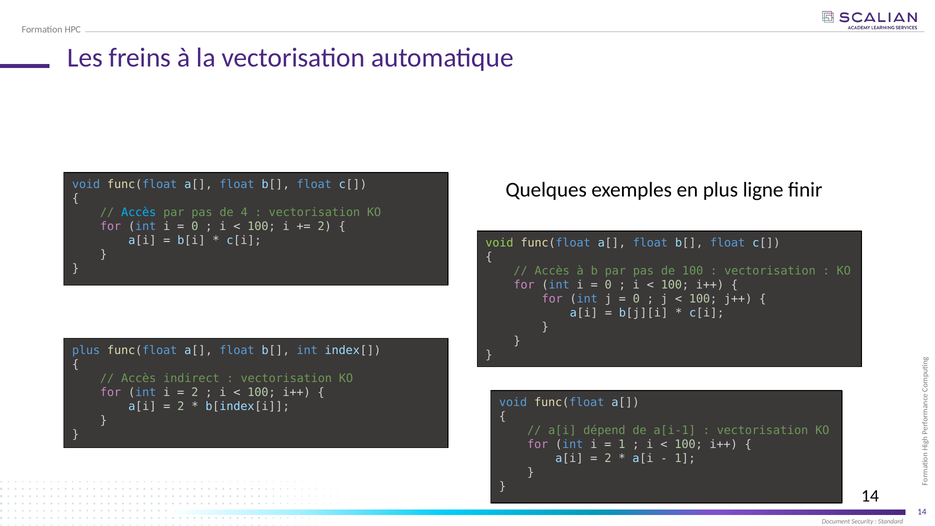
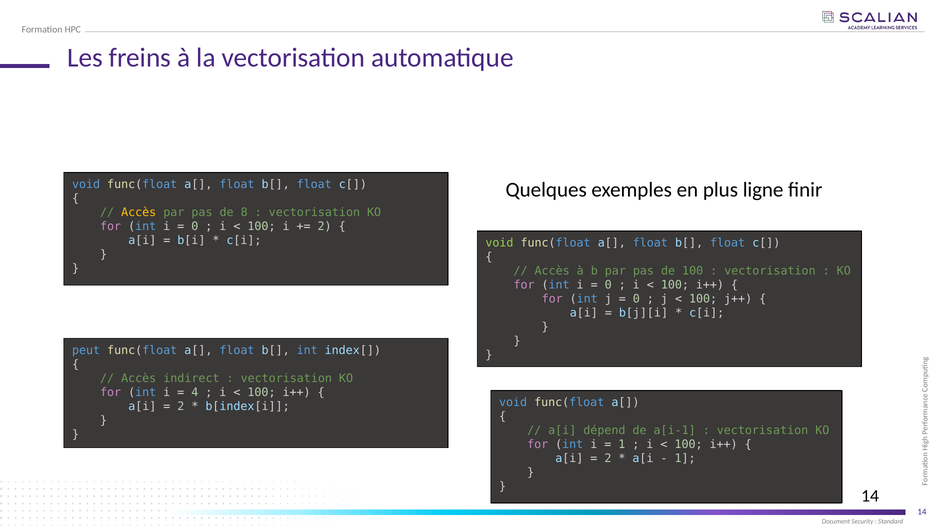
Accès colour: light blue -> yellow (139, 212)
4: 4 -> 8 (244, 212)
plus: plus -> peut (86, 350)
2: 2 -> 4 (195, 392)
